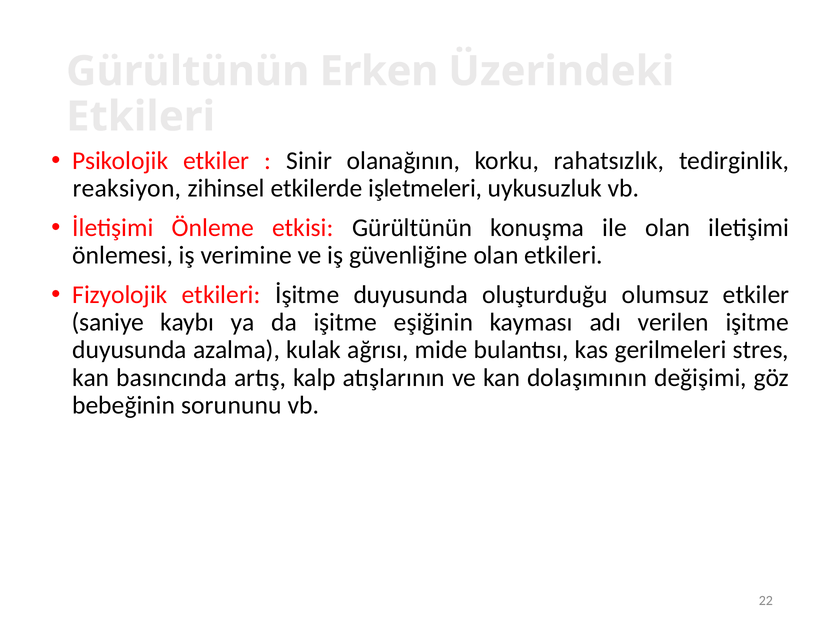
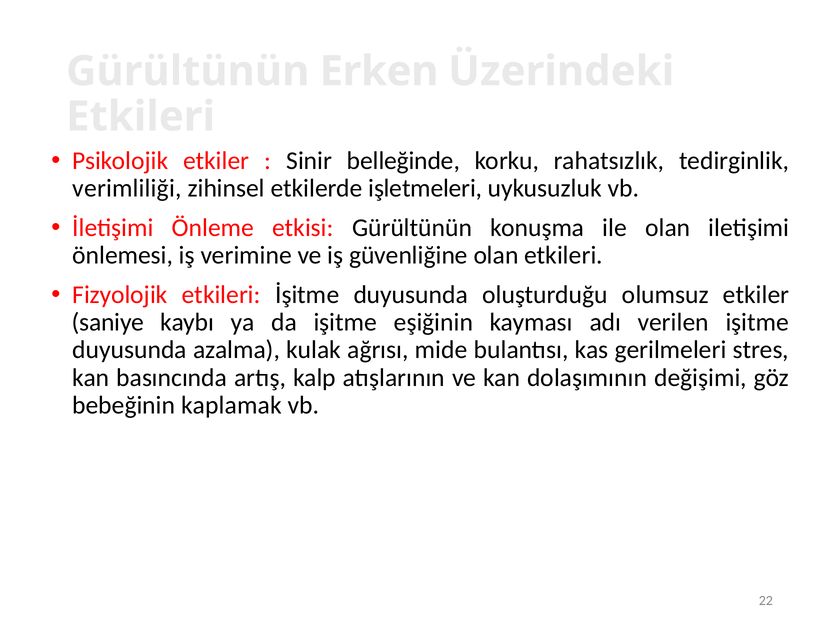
olanağının: olanağının -> belleğinde (403, 161)
reaksiyon: reaksiyon -> verimliliği (127, 188)
sorununu: sorununu -> kaplamak (231, 406)
